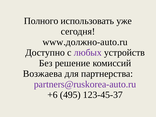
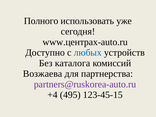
www.должно-auto.ru: www.должно-auto.ru -> www.центрах-auto.ru (85, 42)
любых colour: purple -> blue (88, 53)
решение: решение -> каталога (73, 63)
+6: +6 -> +4 (53, 95)
123-45-37: 123-45-37 -> 123-45-15 (103, 95)
